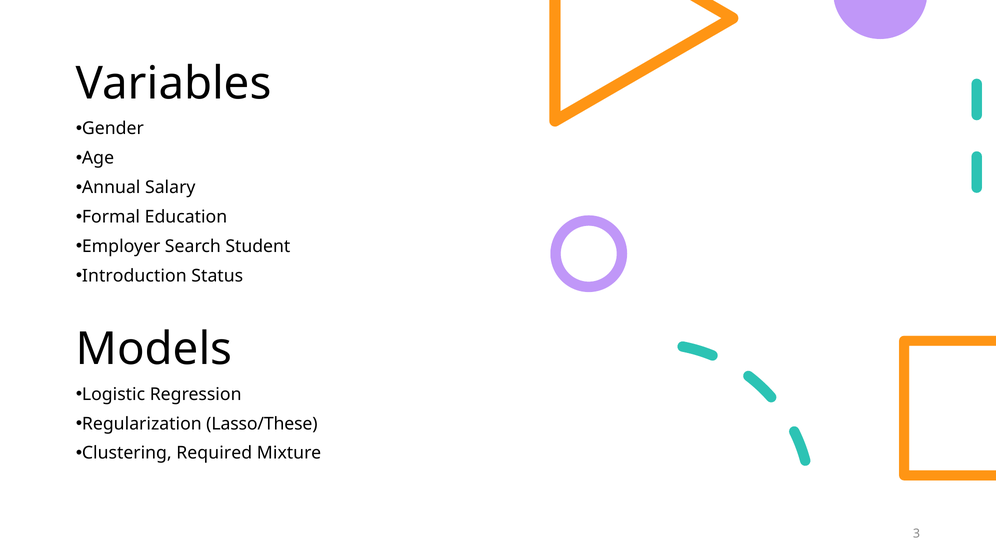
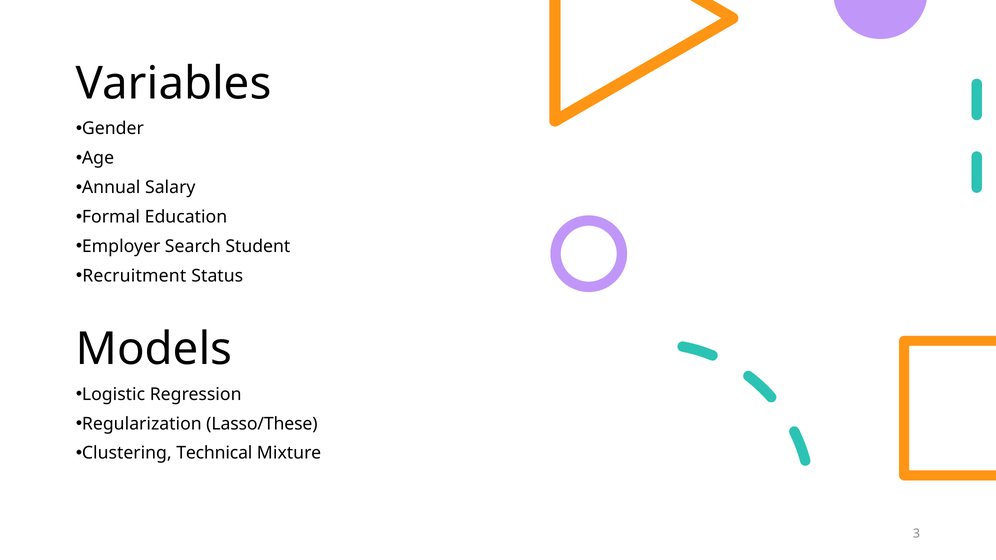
Introduction: Introduction -> Recruitment (134, 276)
Required: Required -> Technical (214, 453)
